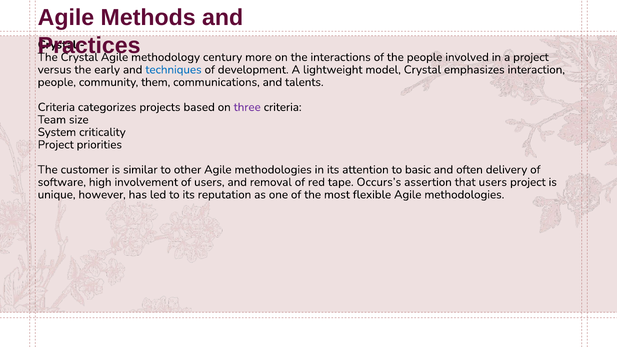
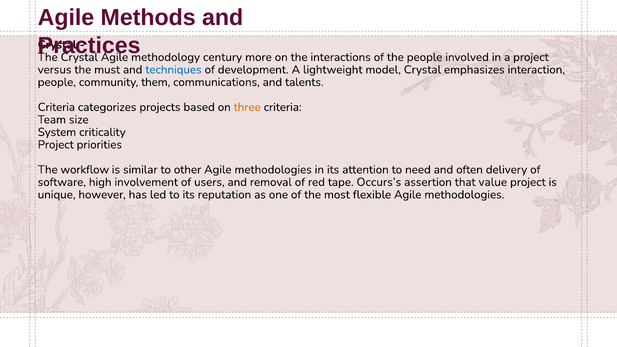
early: early -> must (107, 70)
three colour: purple -> orange (247, 107)
customer: customer -> workflow (85, 170)
basic: basic -> need (418, 170)
that users: users -> value (493, 182)
